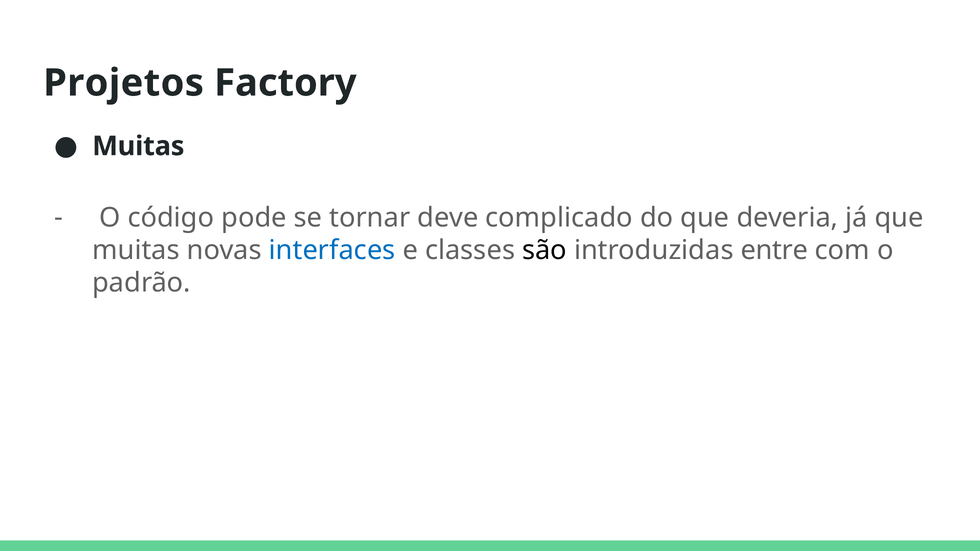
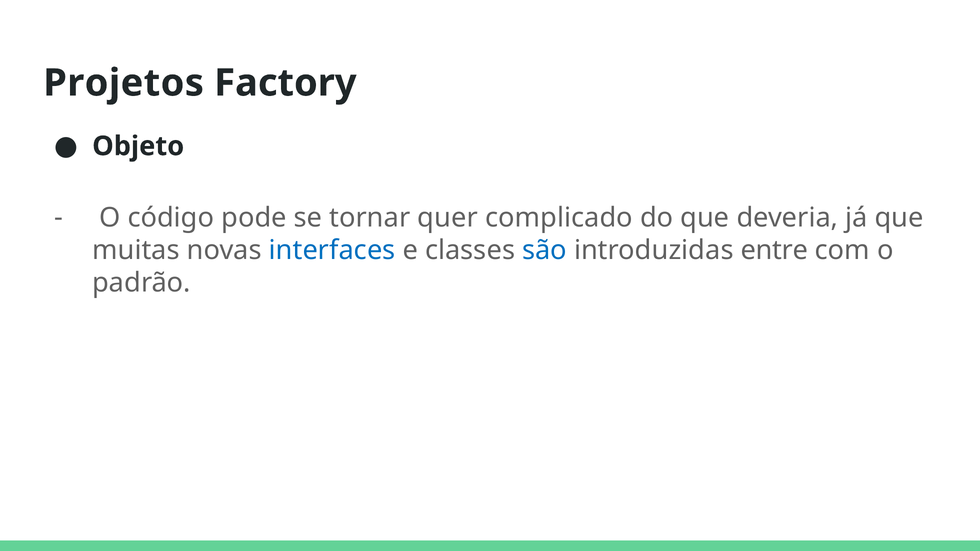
Muitas: Muitas -> Objeto (138, 146)
deve: deve -> quer (448, 218)
são colour: black -> blue (545, 250)
